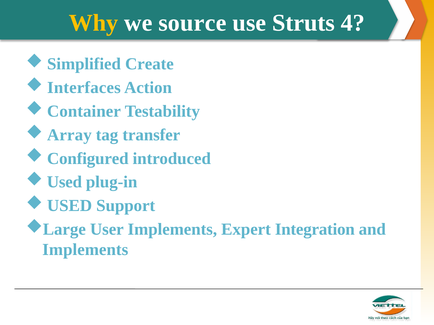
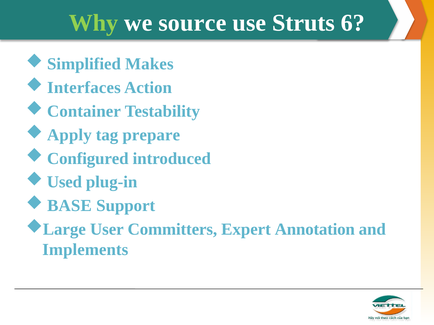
Why colour: yellow -> light green (94, 23)
4: 4 -> 6 (353, 23)
Create: Create -> Makes (149, 64)
Array: Array -> Apply (69, 135)
transfer: transfer -> prepare (151, 135)
USED: USED -> BASE (69, 206)
User Implements: Implements -> Committers (172, 230)
Integration: Integration -> Annotation (315, 230)
